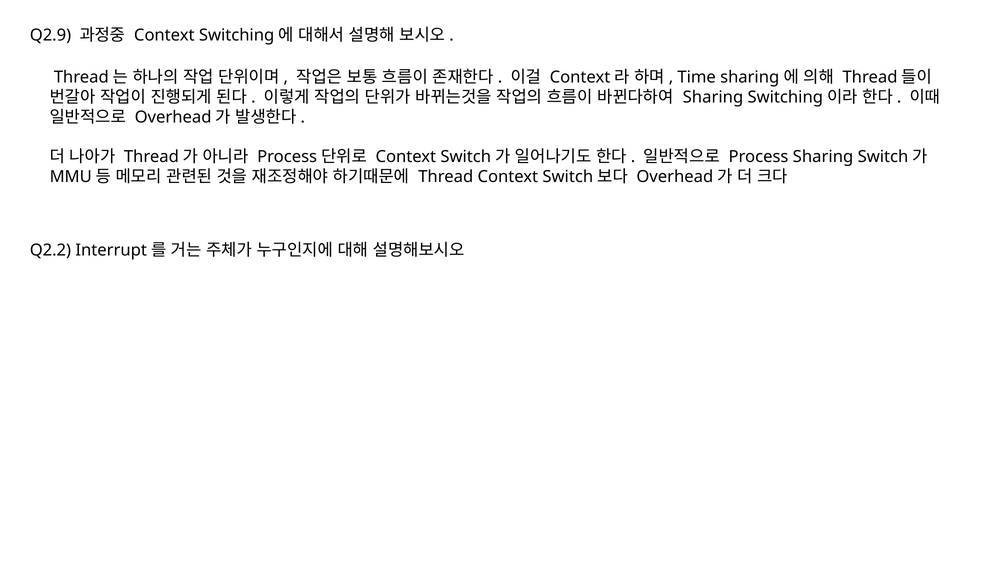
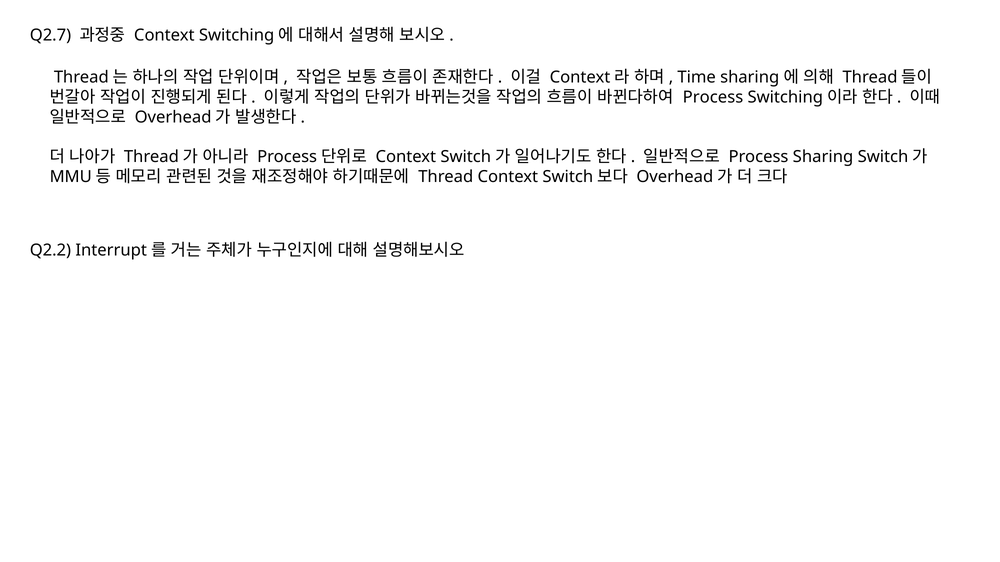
Q2.9: Q2.9 -> Q2.7 (50, 35)
Sharing: Sharing -> Process (713, 97)
